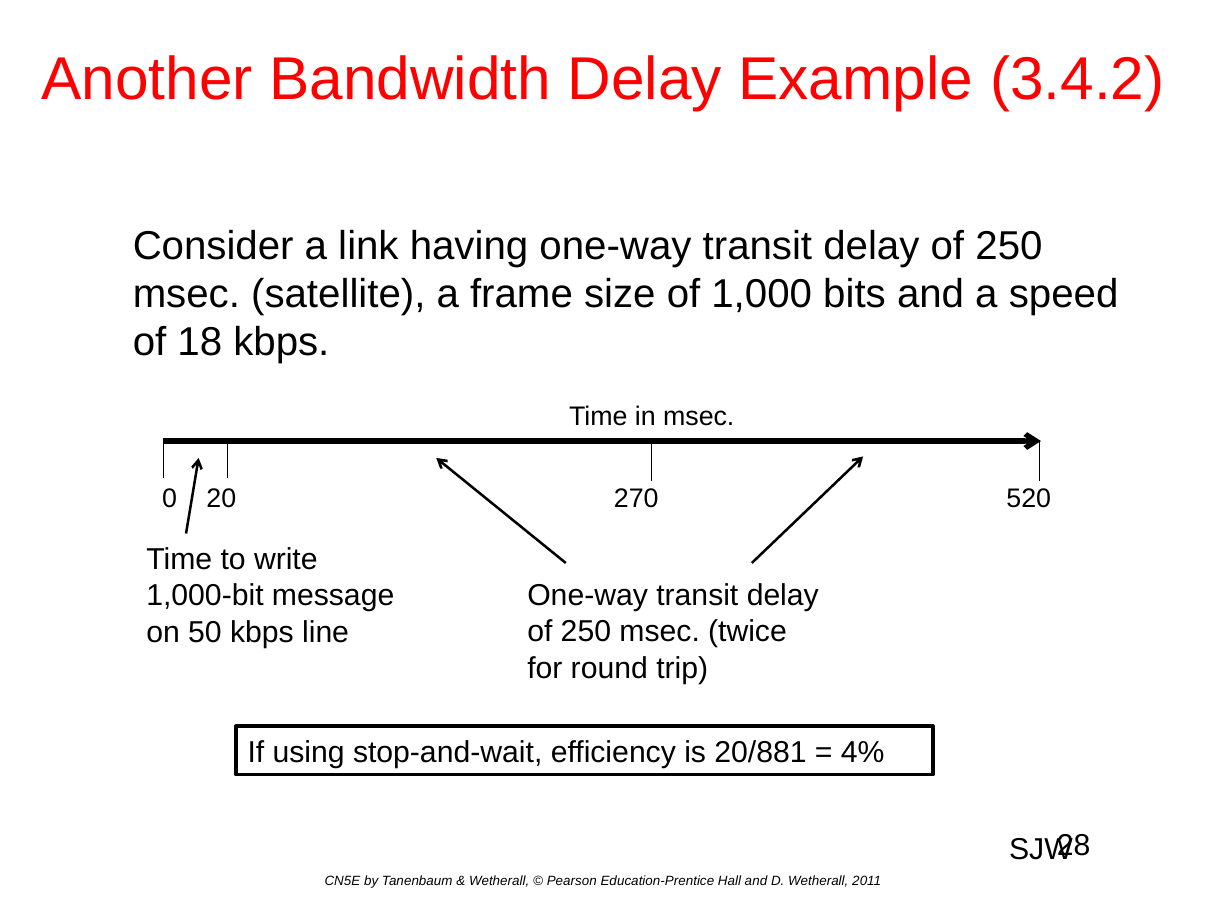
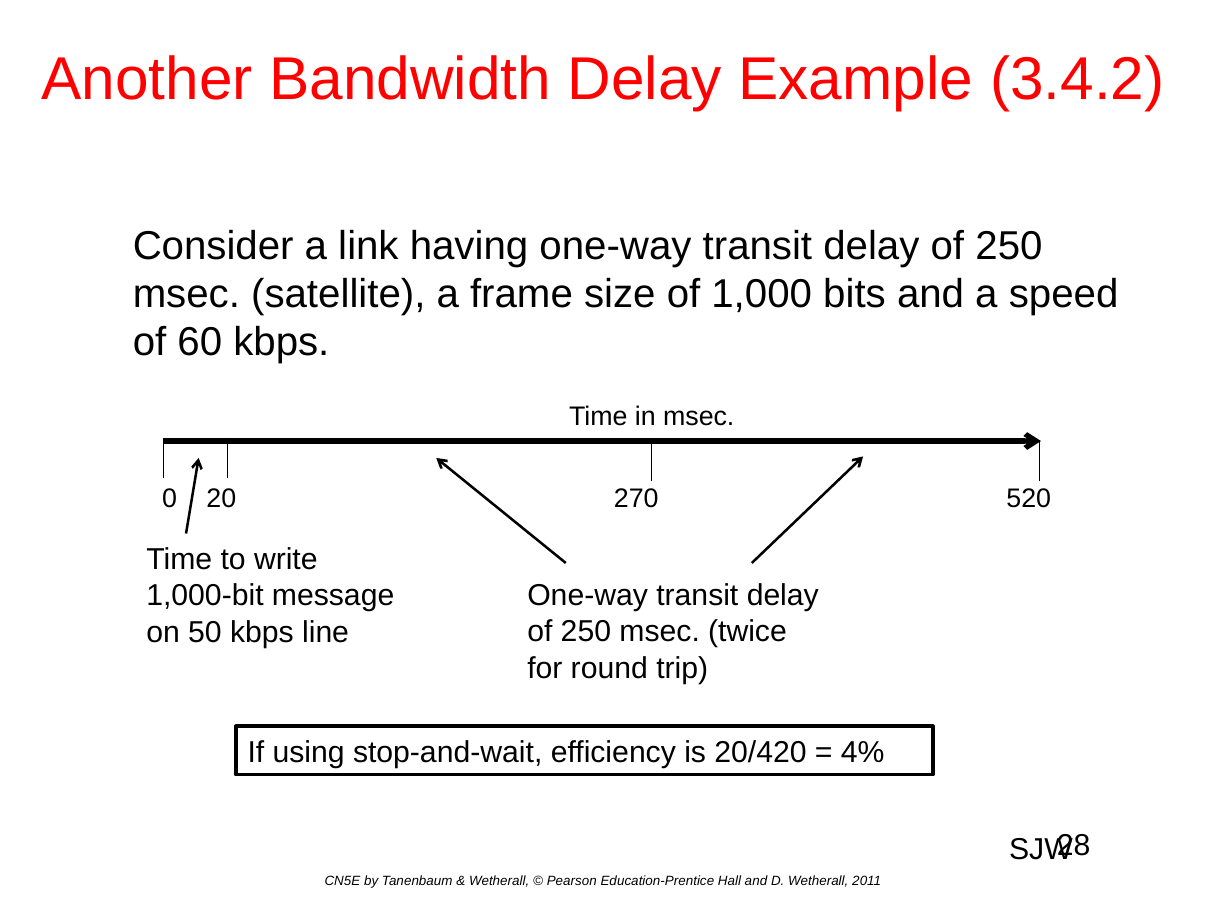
18: 18 -> 60 (200, 342)
20/881: 20/881 -> 20/420 (760, 752)
